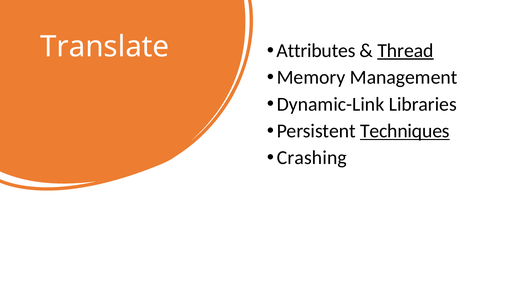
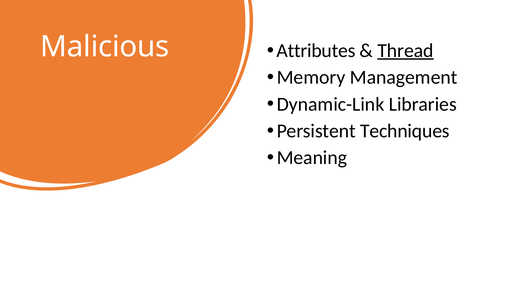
Translate: Translate -> Malicious (105, 47)
Techniques underline: present -> none (405, 131)
Crashing: Crashing -> Meaning (312, 158)
